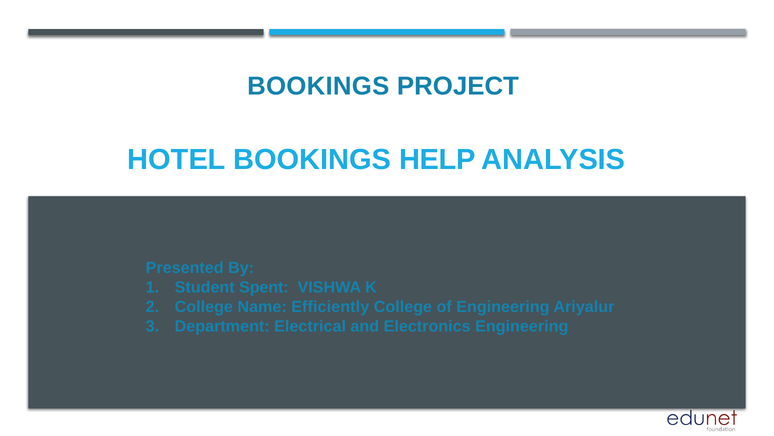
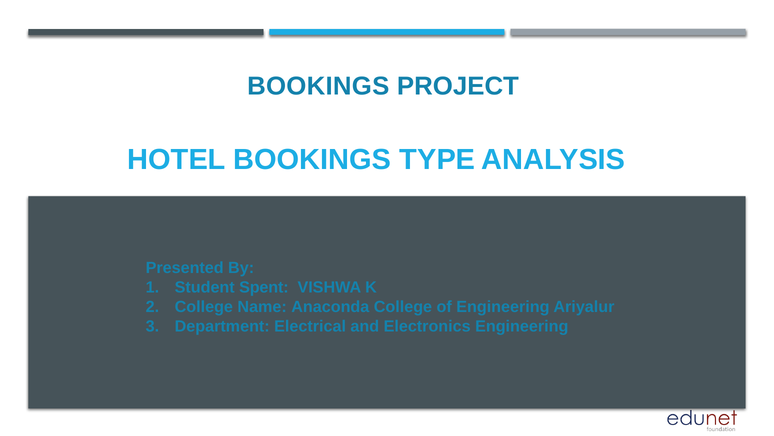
HELP: HELP -> TYPE (437, 159)
Efficiently: Efficiently -> Anaconda (330, 306)
